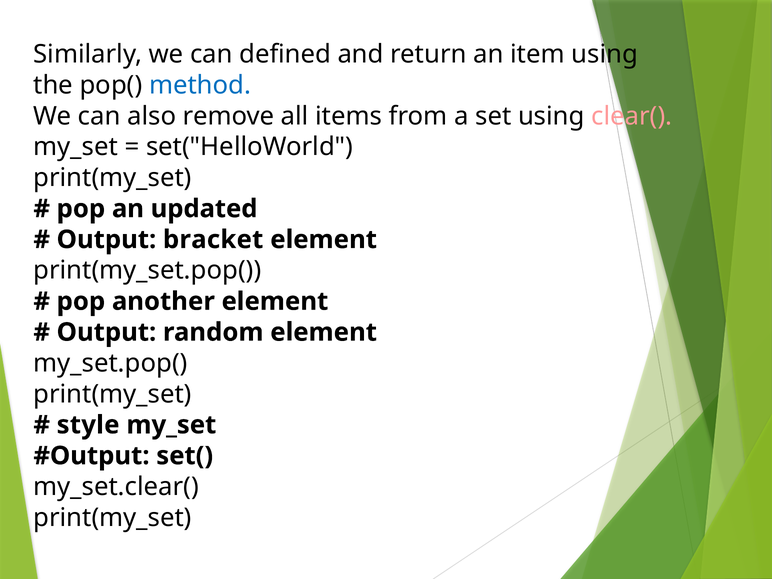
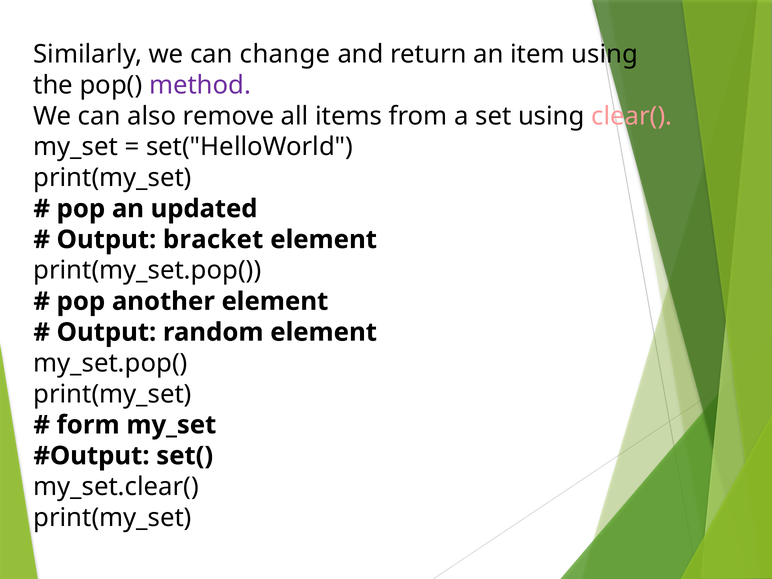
defined: defined -> change (285, 54)
method colour: blue -> purple (200, 85)
style: style -> form (88, 425)
